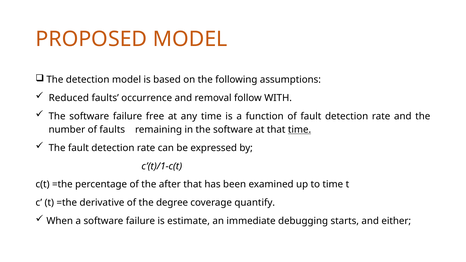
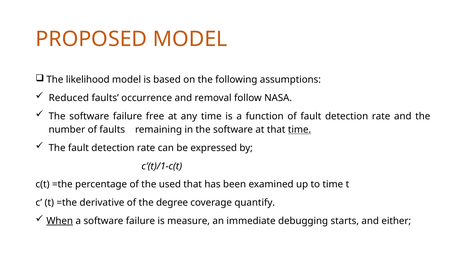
The detection: detection -> likelihood (88, 80)
WITH: WITH -> NASA (278, 98)
after: after -> used (170, 184)
When underline: none -> present (60, 221)
estimate: estimate -> measure (189, 221)
